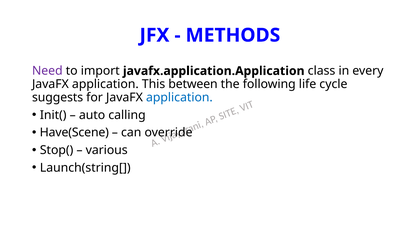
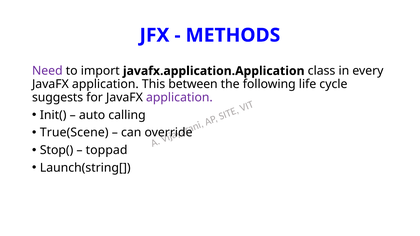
application colour: blue -> purple (179, 97)
Have(Scene: Have(Scene -> True(Scene (74, 133)
various: various -> toppad (107, 150)
